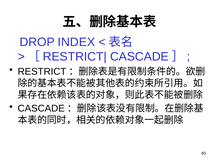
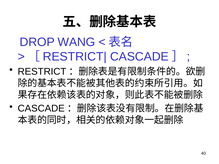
INDEX: INDEX -> WANG (76, 42)
